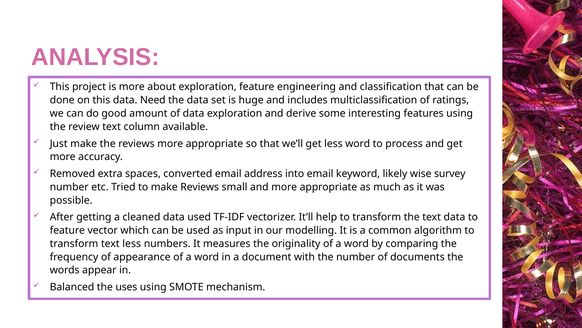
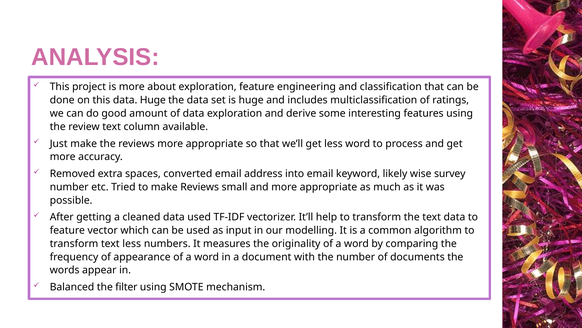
data Need: Need -> Huge (153, 100)
uses: uses -> filter (126, 287)
